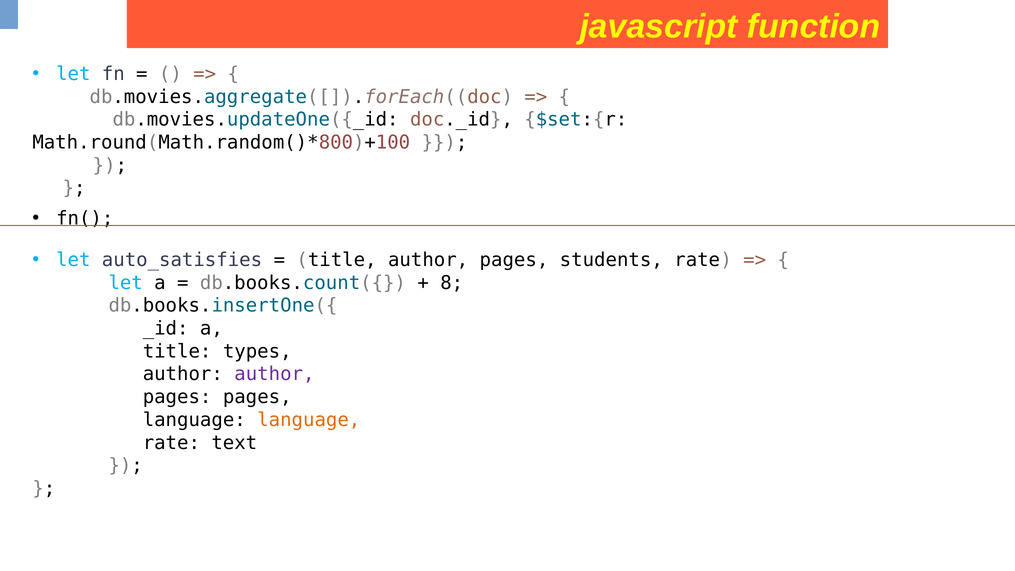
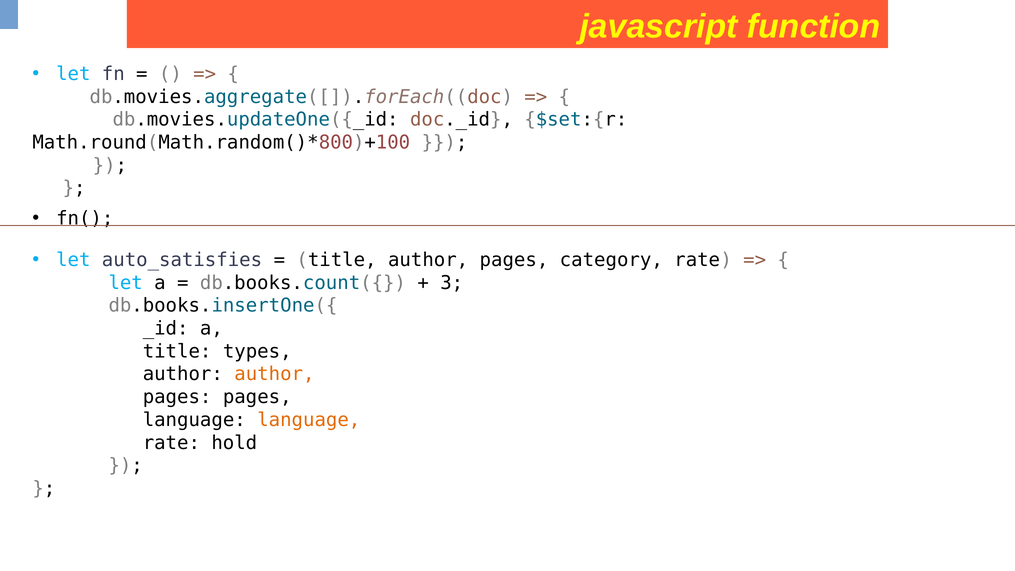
students: students -> category (611, 260)
8: 8 -> 3 (452, 283)
author colour: purple -> orange (274, 374)
text: text -> hold (234, 443)
